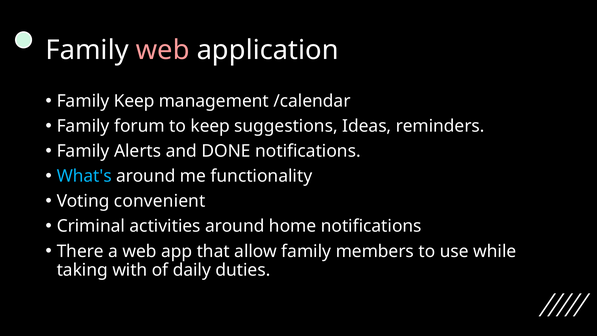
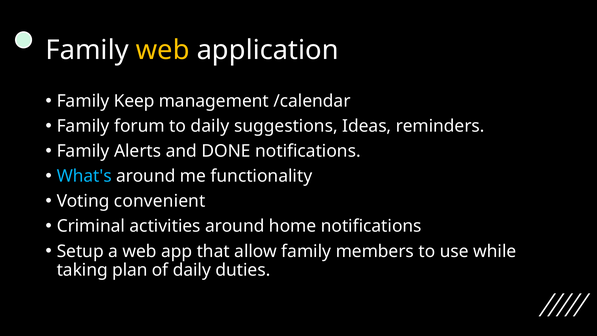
web colour: pink -> yellow (163, 50)
to keep: keep -> daily (210, 126)
There: There -> Setup (80, 251)
with: with -> plan (130, 270)
